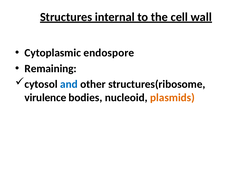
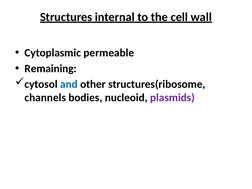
endospore: endospore -> permeable (109, 53)
virulence: virulence -> channels (45, 98)
plasmids colour: orange -> purple (172, 98)
